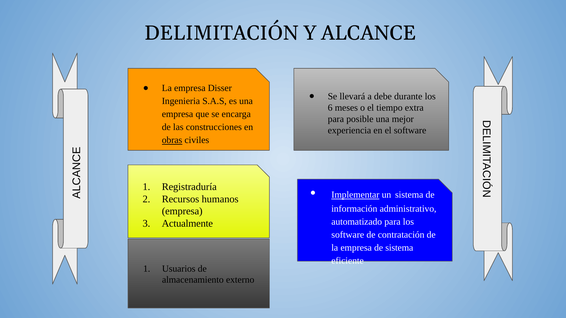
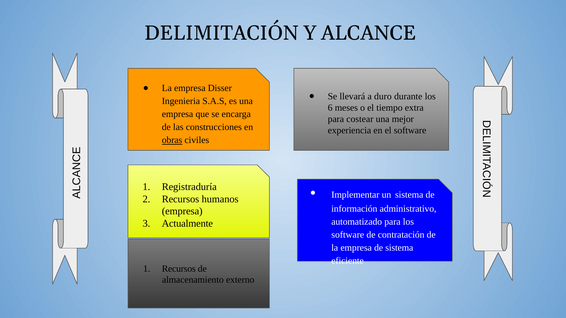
debe: debe -> duro (383, 97)
posible: posible -> costear (360, 119)
Implementar underline: present -> none (355, 195)
Usuarios: Usuarios -> Recursos (179, 269)
